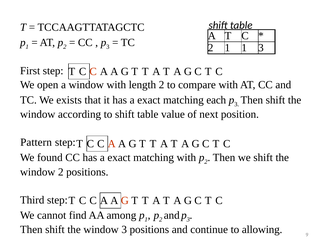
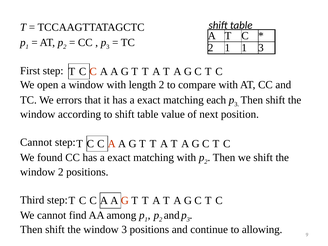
exists: exists -> errors (69, 100)
Pattern: Pattern -> Cannot (36, 142)
